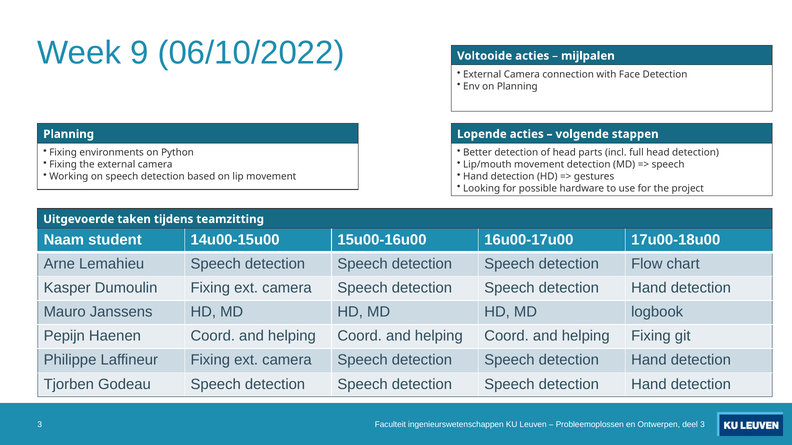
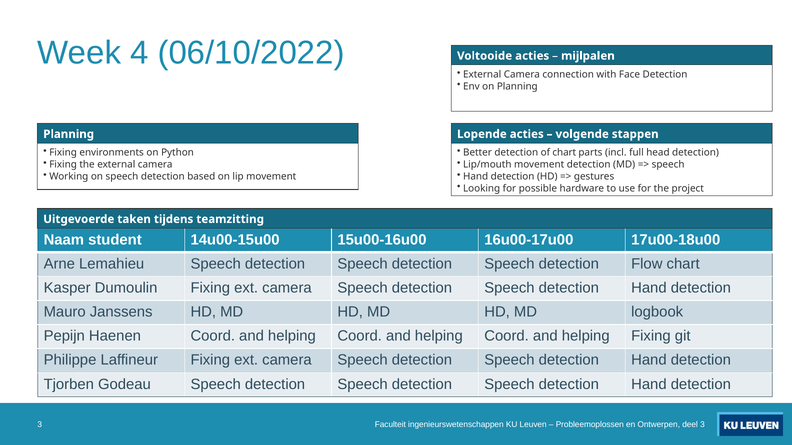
9: 9 -> 4 (139, 53)
of head: head -> chart (564, 153)
